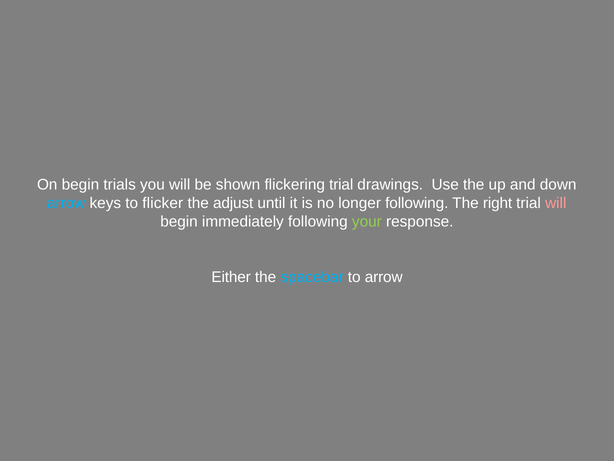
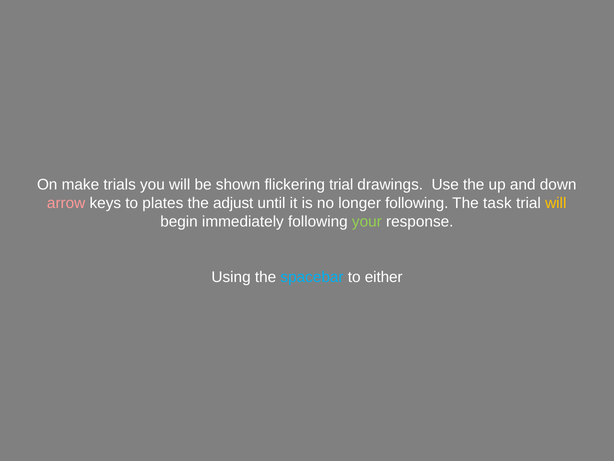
On begin: begin -> make (80, 185)
arrow colour: light blue -> pink (66, 203)
flicker: flicker -> plates (163, 203)
right: right -> task (497, 203)
will colour: pink -> yellow (556, 203)
Either: Either -> Using (231, 277)
to arrow: arrow -> either (384, 277)
